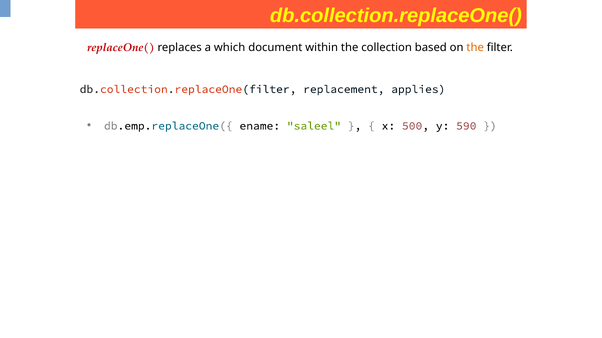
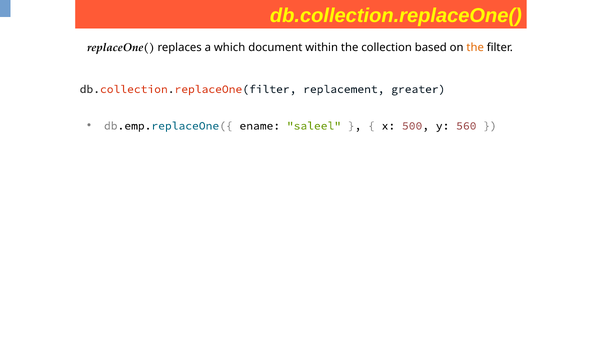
replaceOne( colour: red -> black (121, 47)
applies: applies -> greater (418, 89)
590: 590 -> 560 (466, 126)
